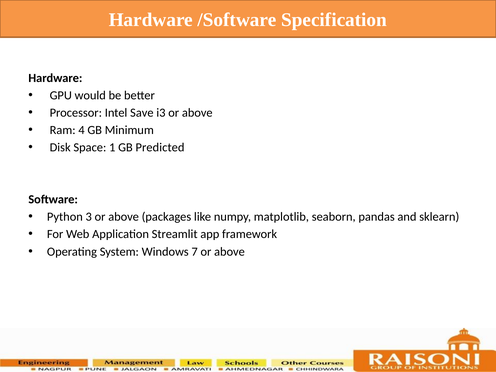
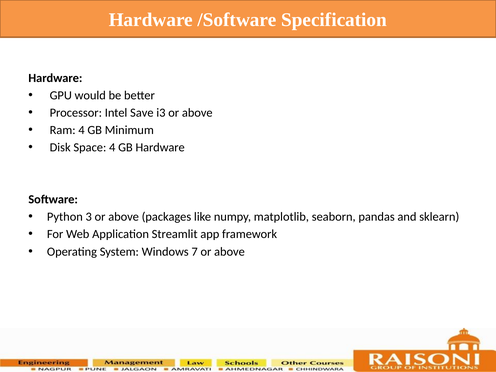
Space 1: 1 -> 4 (112, 147)
GB Predicted: Predicted -> Hardware (160, 147)
